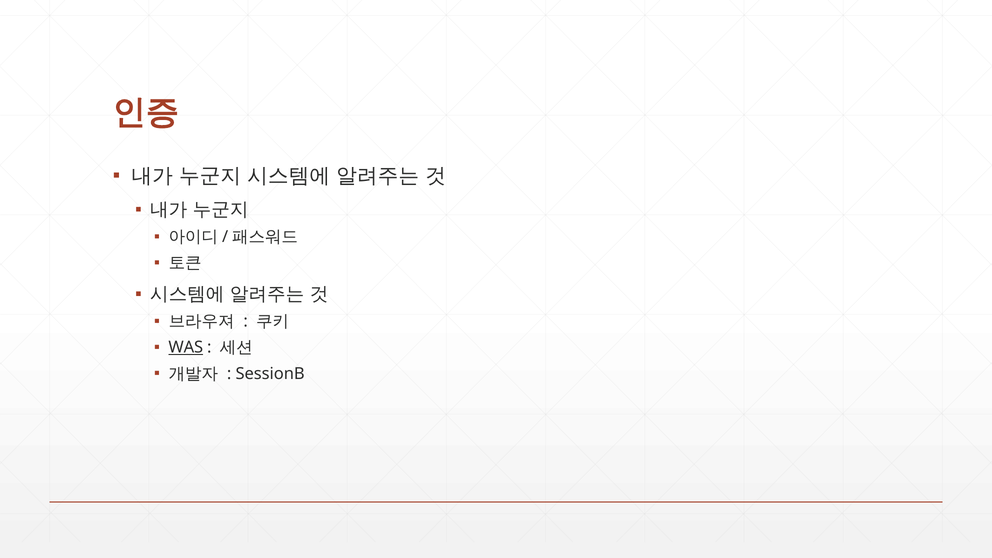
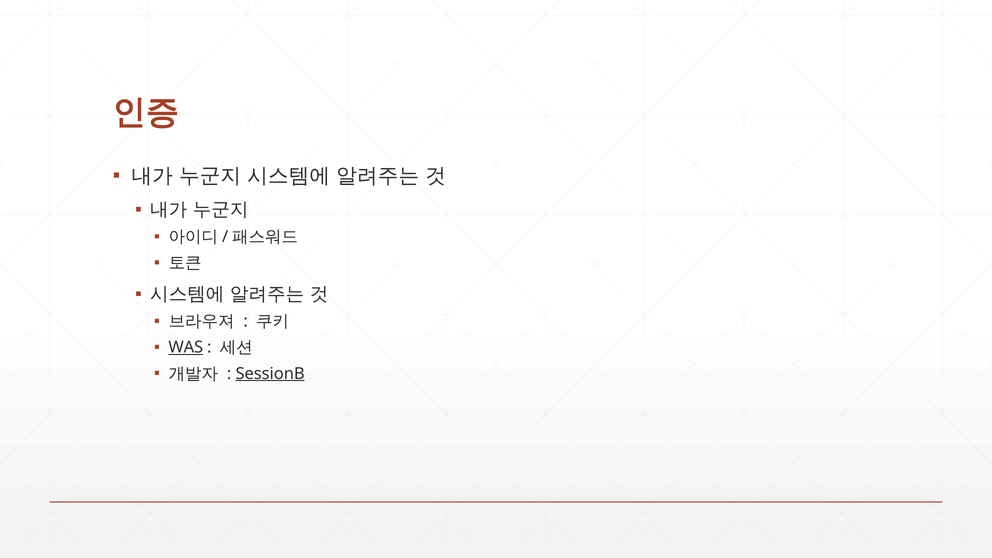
SessionB underline: none -> present (270, 374)
